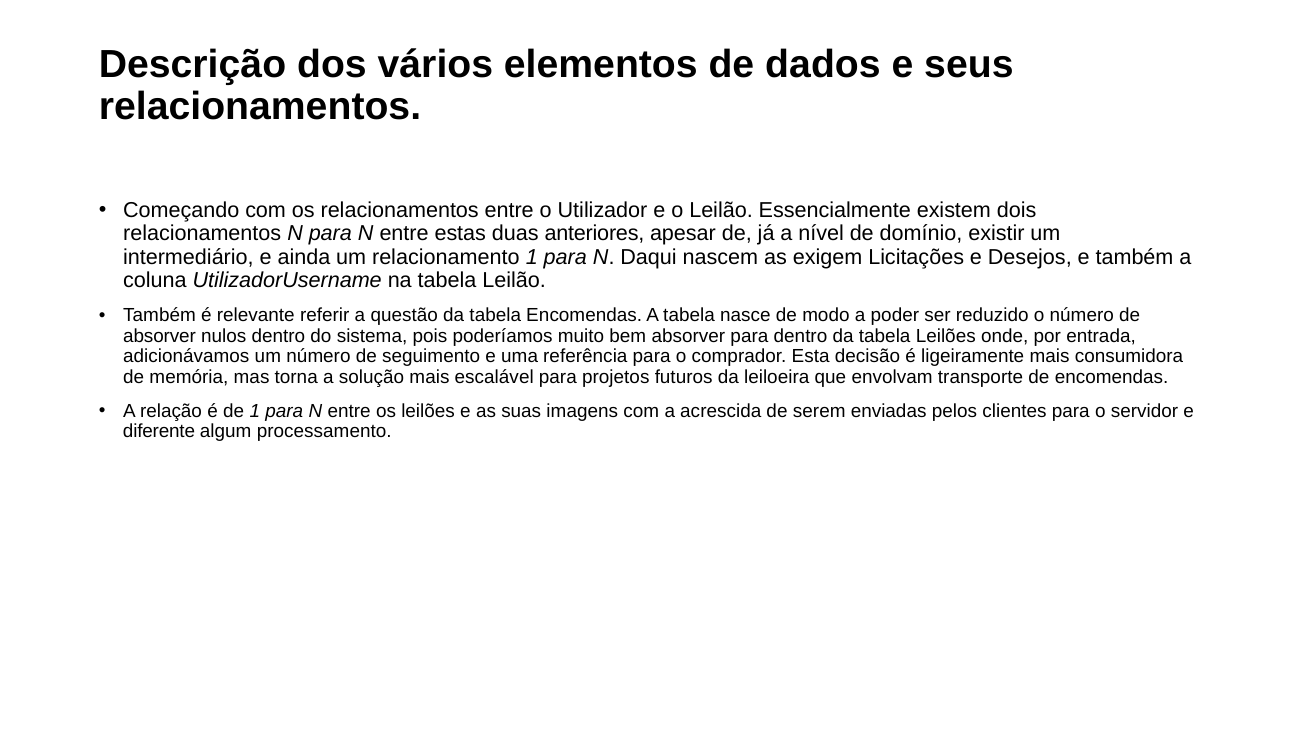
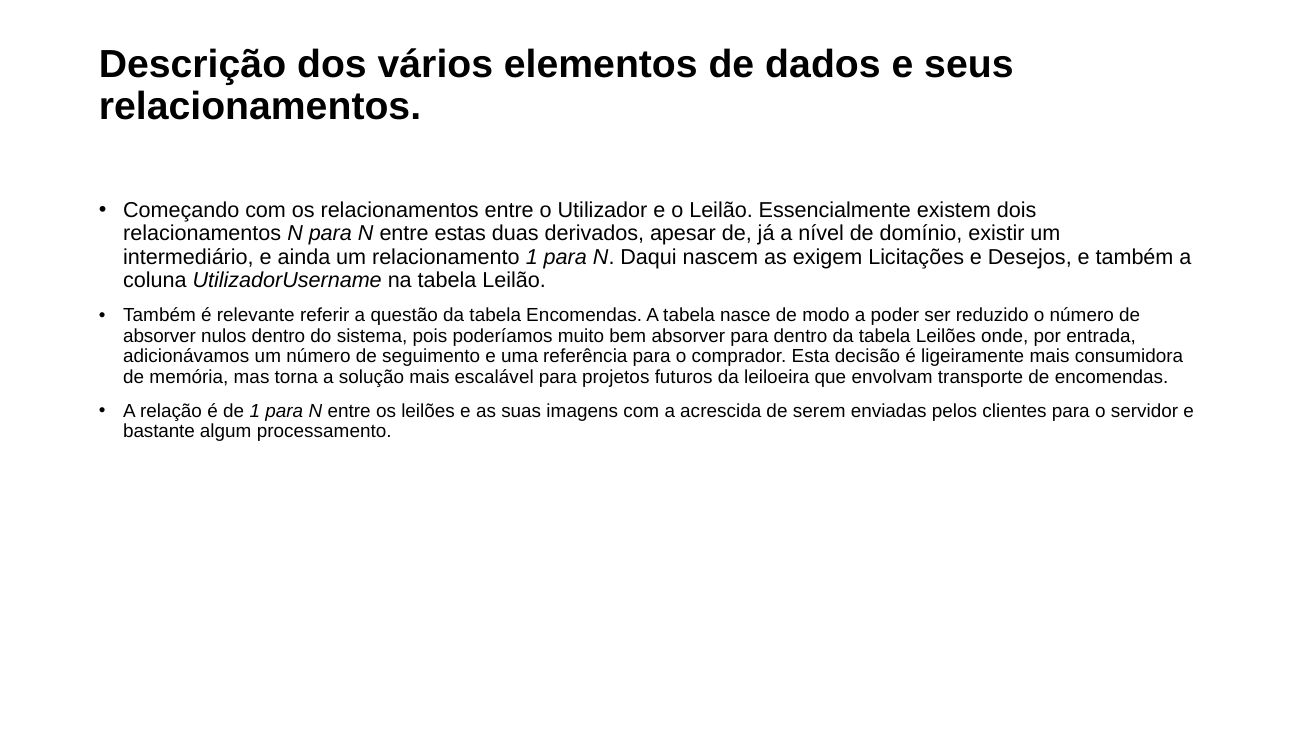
anteriores: anteriores -> derivados (594, 234)
diferente: diferente -> bastante (159, 432)
